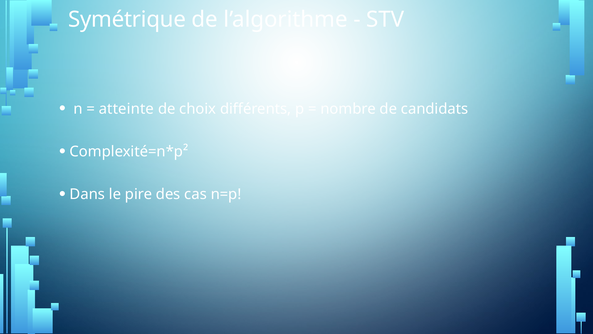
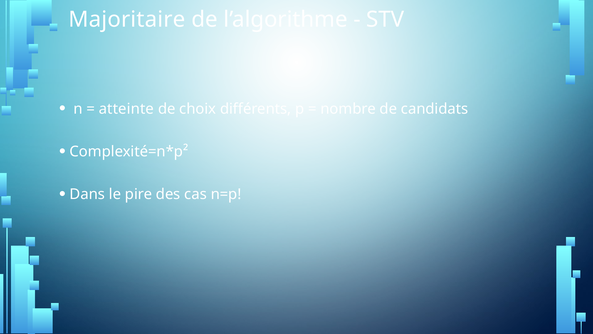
Symétrique: Symétrique -> Majoritaire (127, 19)
